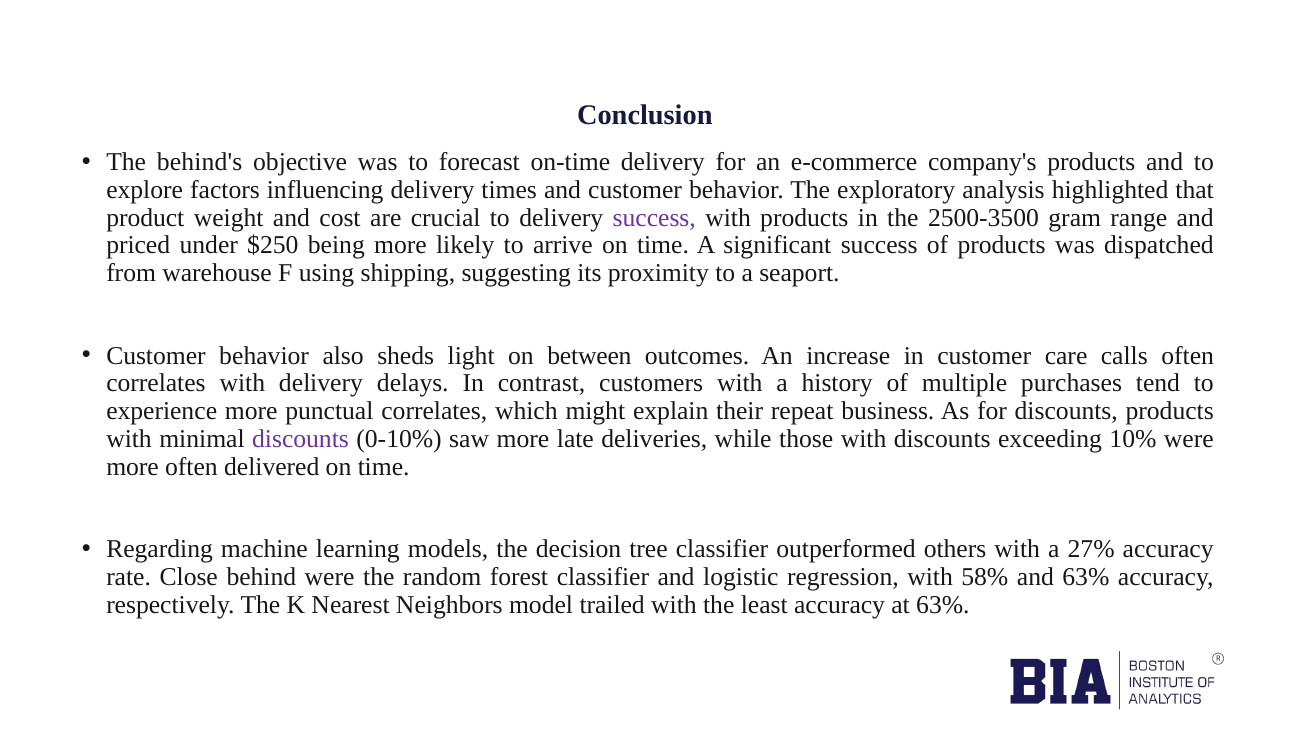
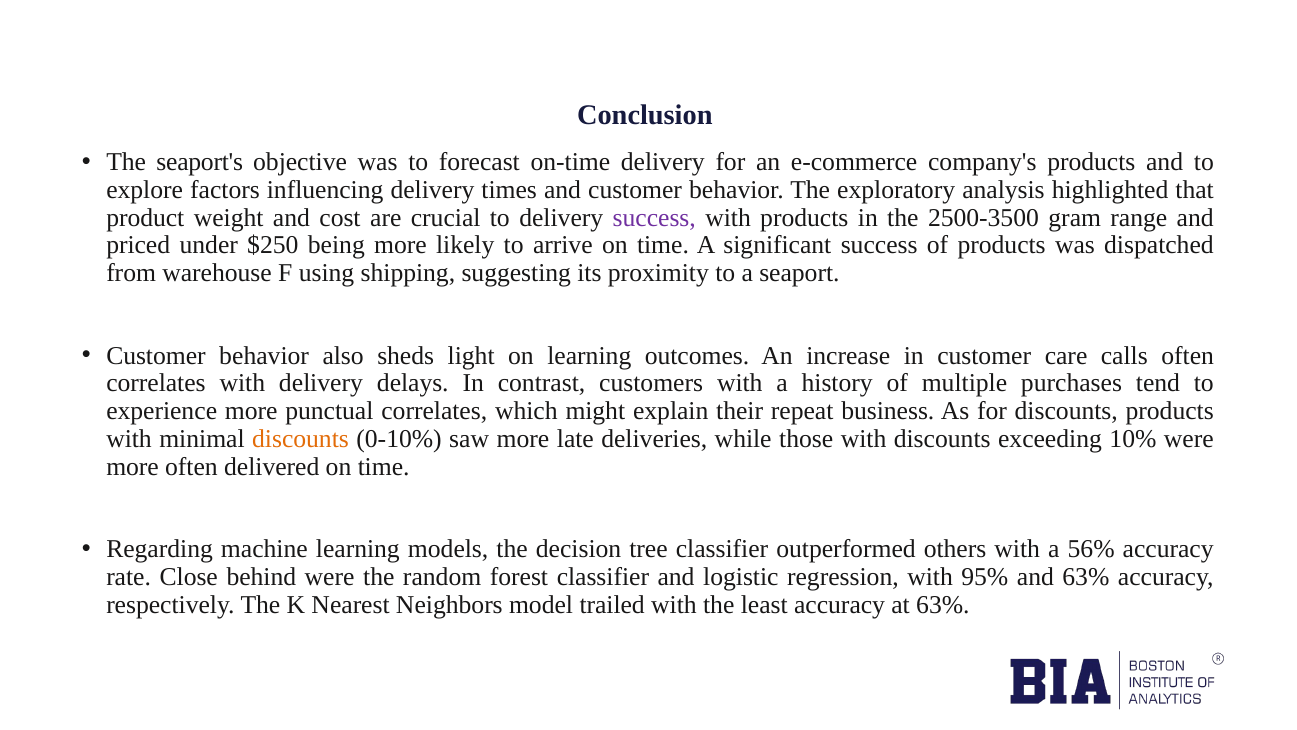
behind's: behind's -> seaport's (200, 162)
on between: between -> learning (589, 355)
discounts colour: purple -> orange (301, 439)
27%: 27% -> 56% (1091, 549)
58%: 58% -> 95% (985, 576)
